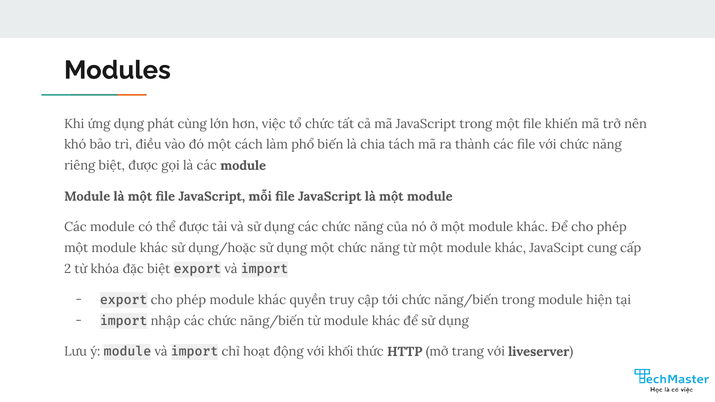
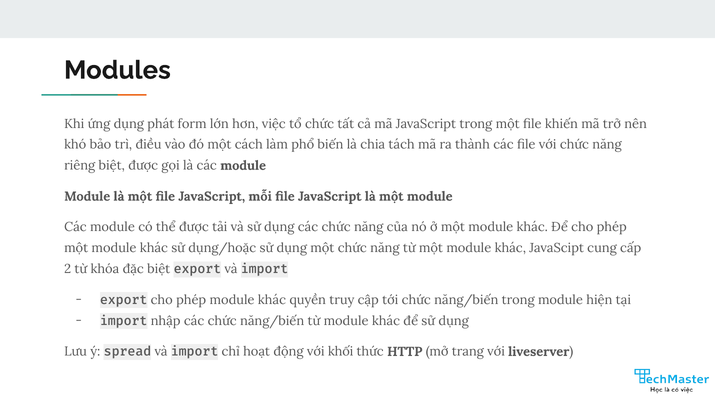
cùng: cùng -> form (192, 124)
ý module: module -> spread (128, 352)
